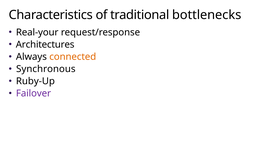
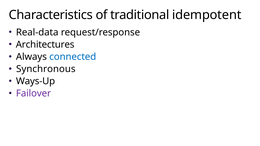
bottlenecks: bottlenecks -> idempotent (207, 15)
Real-your: Real-your -> Real-data (37, 32)
connected colour: orange -> blue (73, 57)
Ruby-Up: Ruby-Up -> Ways-Up (35, 81)
